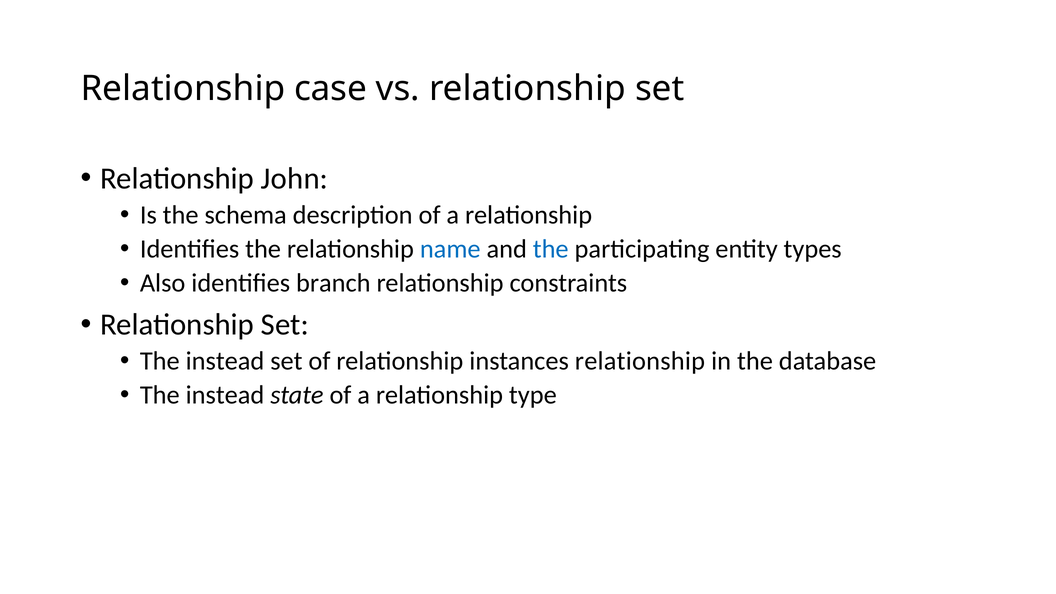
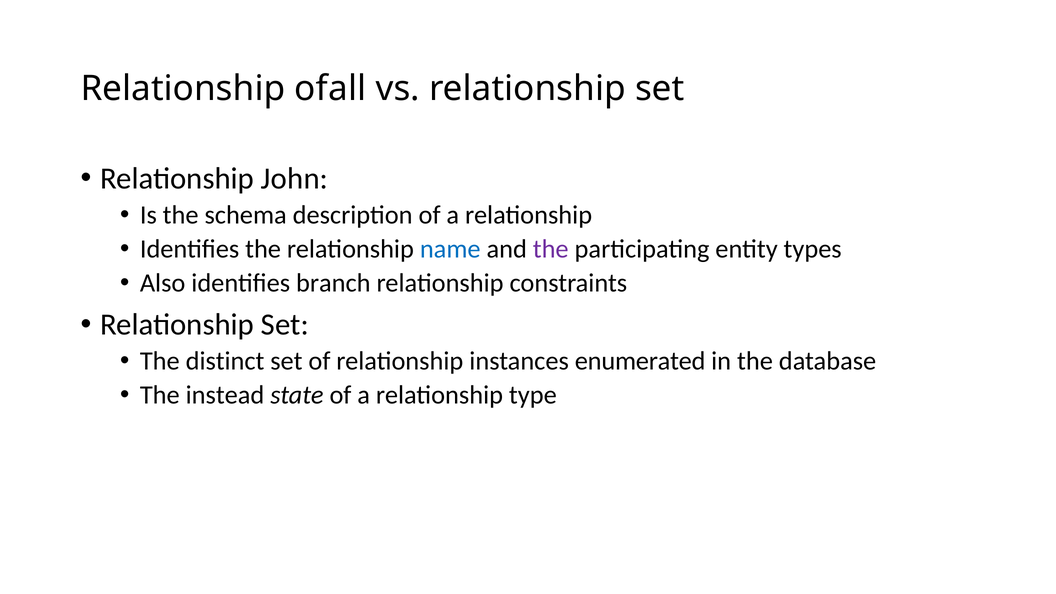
case: case -> ofall (330, 89)
the colour: blue -> purple (551, 249)
instead: instead -> distinct (225, 361)
instances relationship: relationship -> enumerated (640, 361)
